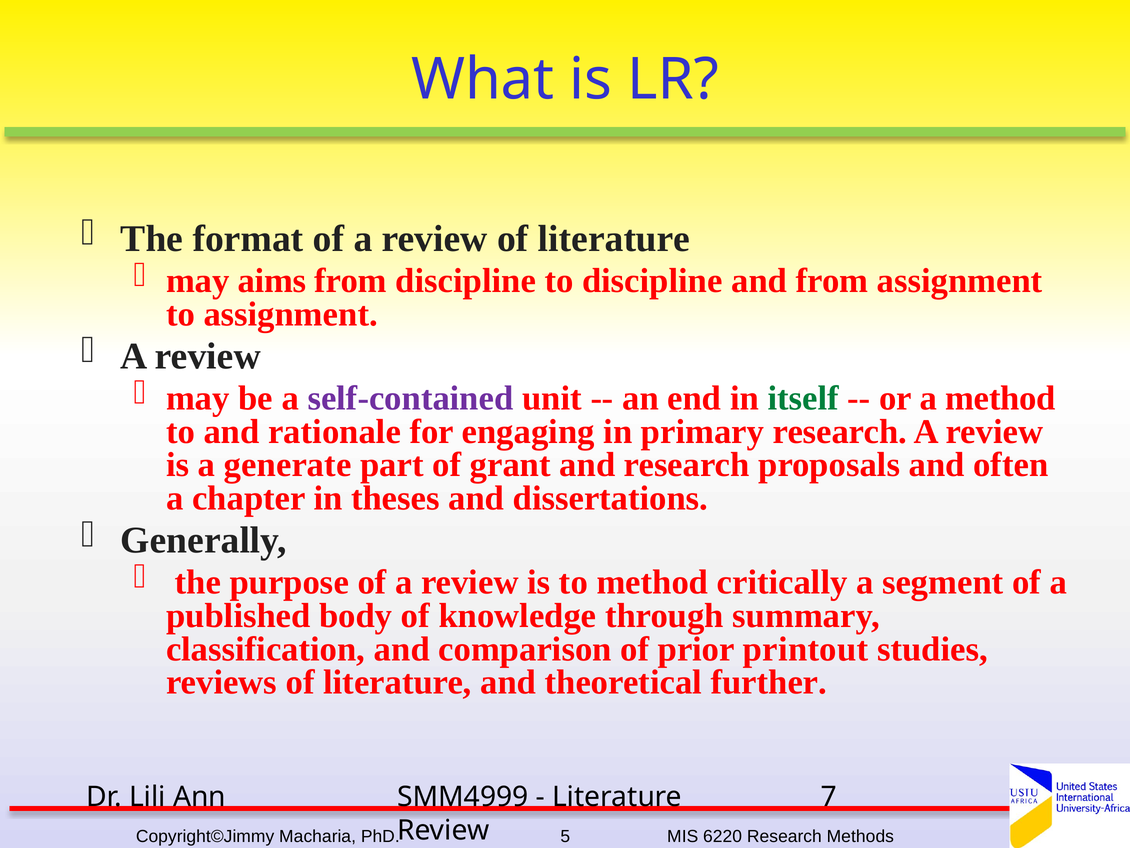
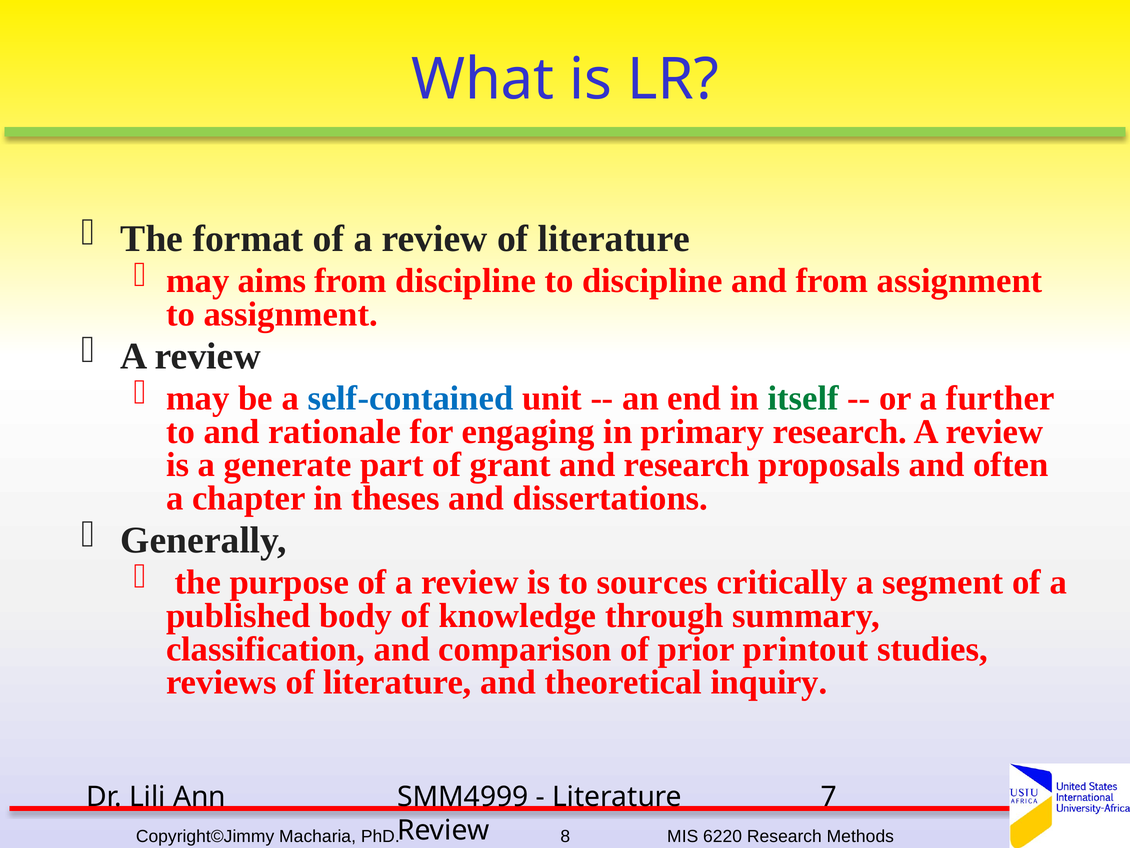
self-contained colour: purple -> blue (410, 398)
a method: method -> further (1000, 398)
to method: method -> sources (652, 582)
further: further -> inquiry (769, 682)
5: 5 -> 8 (565, 836)
